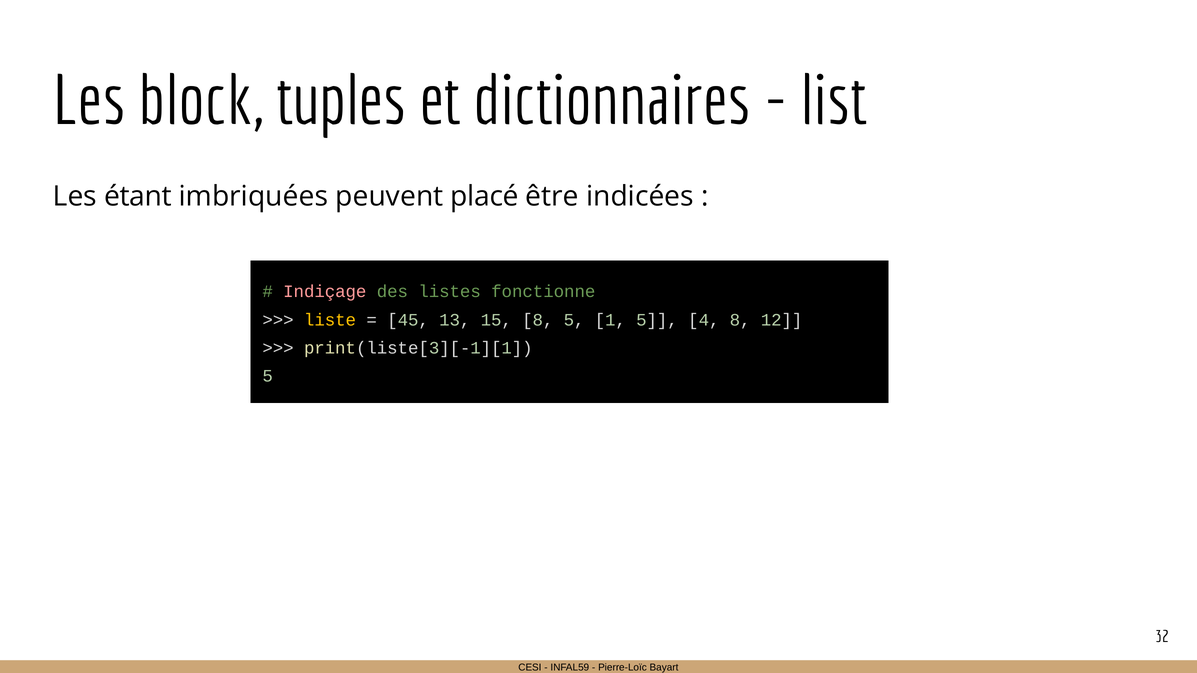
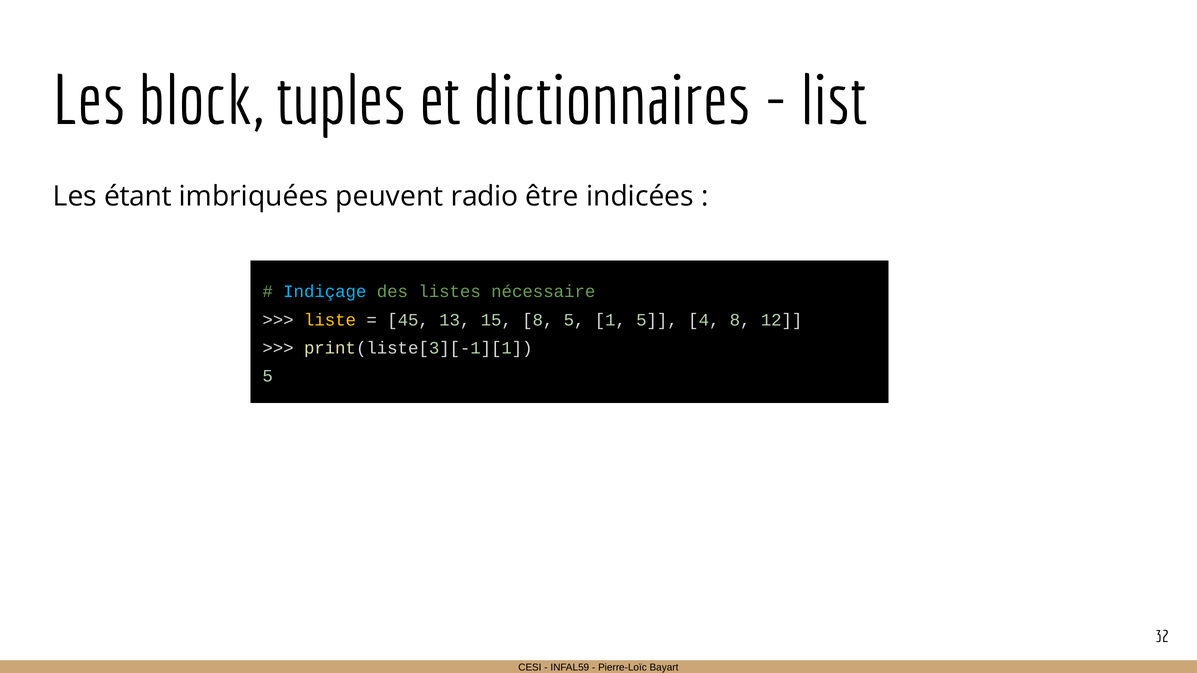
placé: placé -> radio (485, 196)
Indiçage colour: pink -> light blue (325, 292)
fonctionne: fonctionne -> nécessaire (543, 292)
